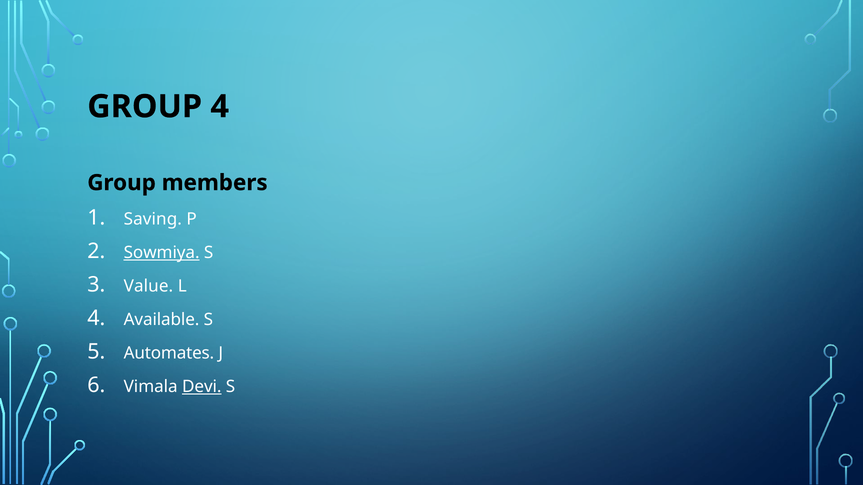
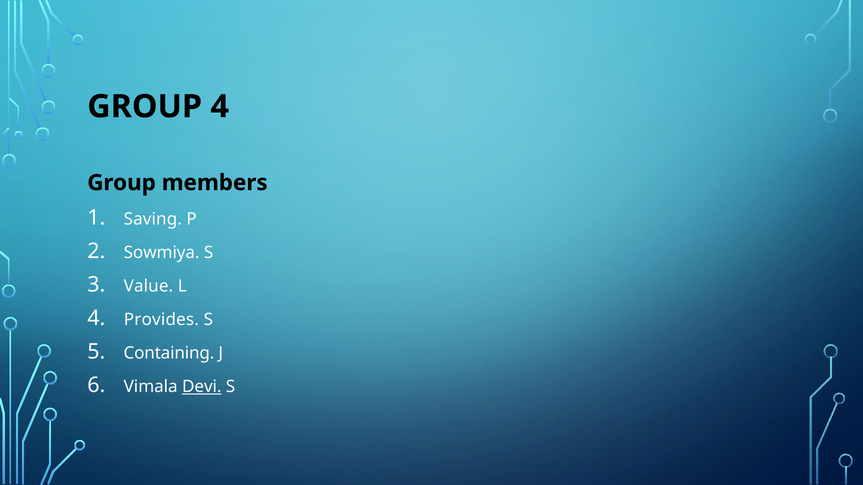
Sowmiya underline: present -> none (162, 253)
Available: Available -> Provides (161, 320)
Automates: Automates -> Containing (169, 354)
